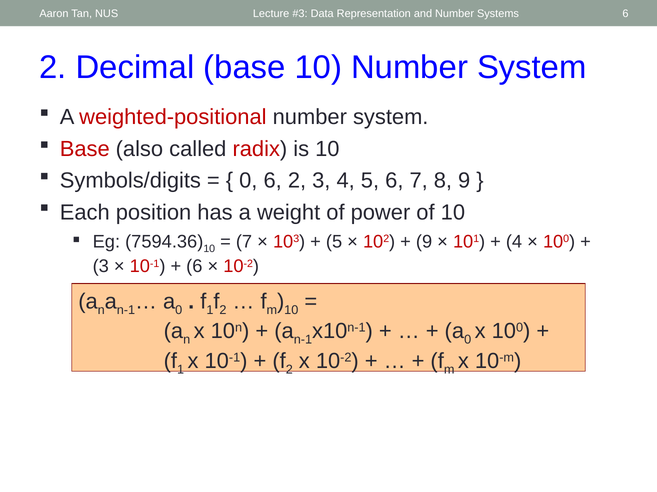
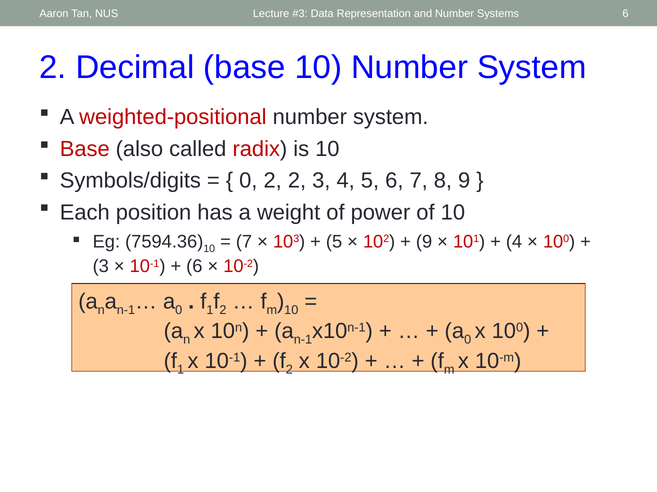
0 6: 6 -> 2 (273, 181)
